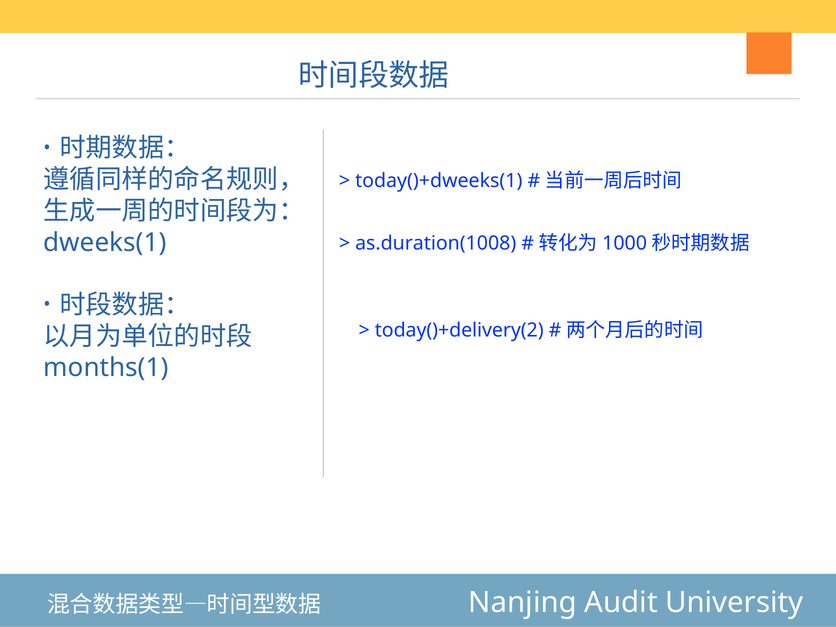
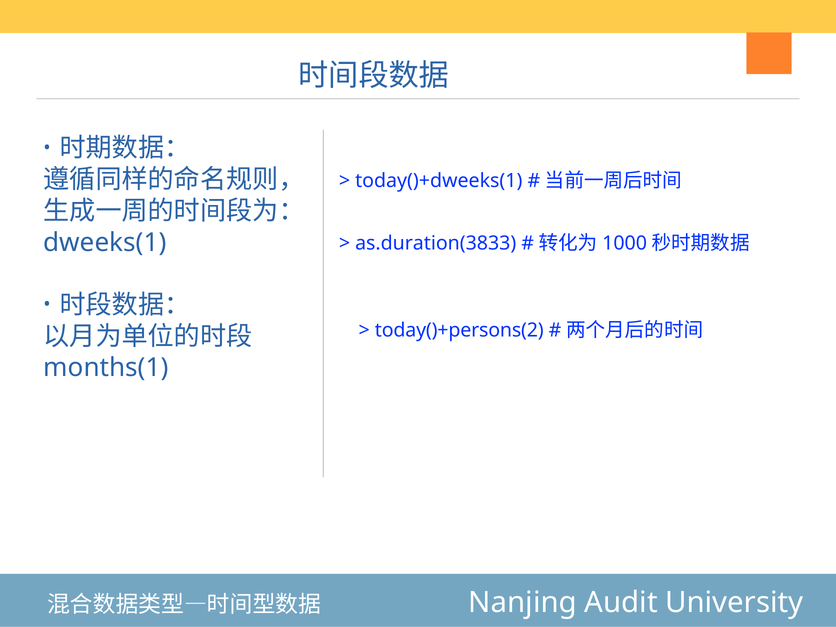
as.duration(1008: as.duration(1008 -> as.duration(3833 (436, 243)
today()+delivery(2: today()+delivery(2 -> today()+persons(2 (459, 330)
